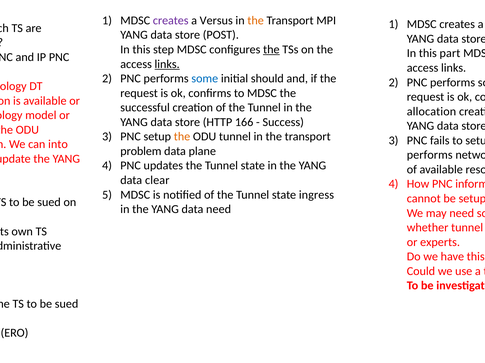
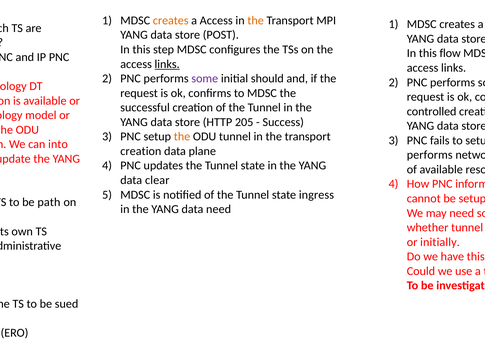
creates colour: purple -> orange (171, 20)
a Versus: Versus -> Access (216, 20)
the underline: present -> none (271, 50)
part: part -> flow (450, 53)
some colour: blue -> purple (205, 79)
allocation: allocation -> controlled (432, 112)
166: 166 -> 205 (244, 122)
problem: problem -> creation (141, 151)
sued: sued -> path (49, 203)
experts: experts -> initially (440, 243)
